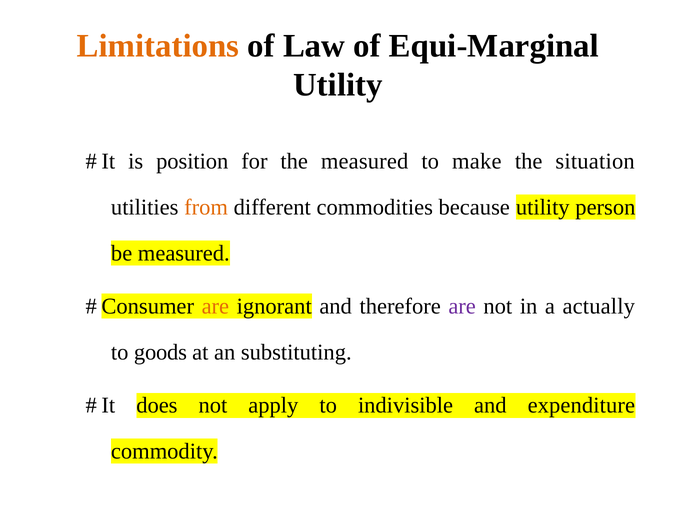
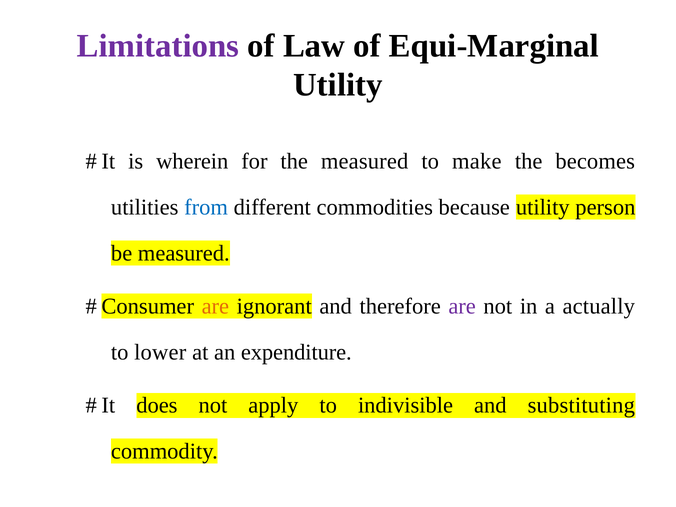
Limitations colour: orange -> purple (158, 46)
position: position -> wherein (192, 161)
situation: situation -> becomes (595, 161)
from colour: orange -> blue (206, 207)
goods: goods -> lower (160, 352)
substituting: substituting -> expenditure (296, 352)
expenditure: expenditure -> substituting (581, 405)
